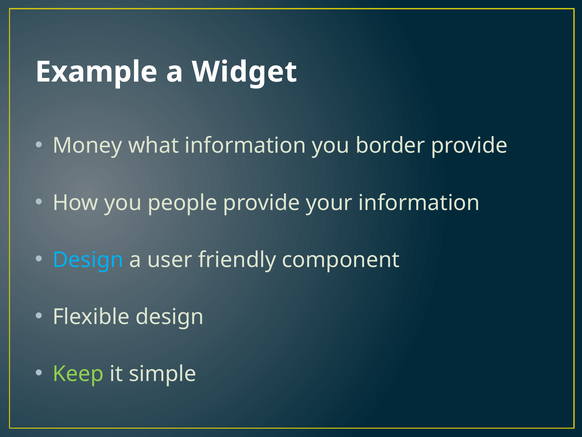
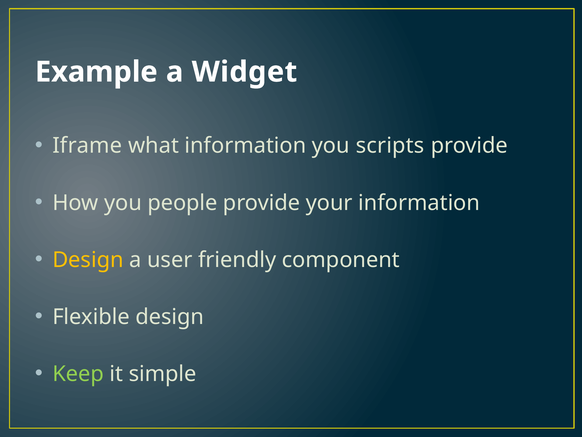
Money: Money -> Iframe (87, 146)
border: border -> scripts (390, 146)
Design colour: light blue -> yellow (88, 260)
